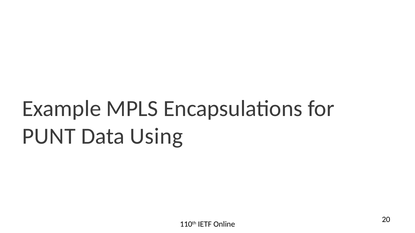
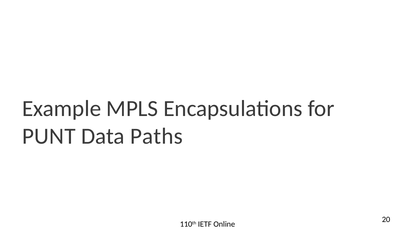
Using: Using -> Paths (156, 136)
